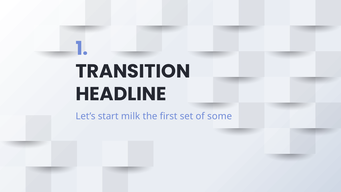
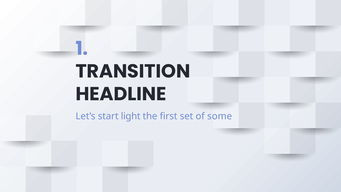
milk: milk -> light (131, 116)
